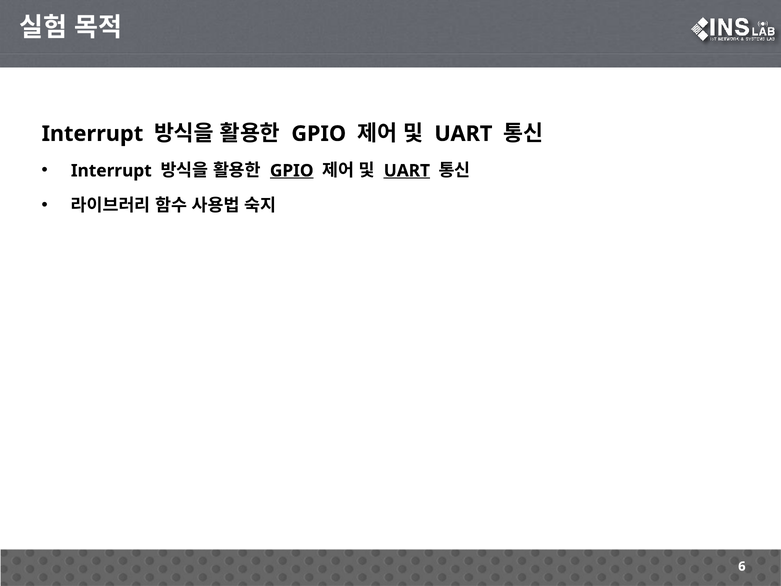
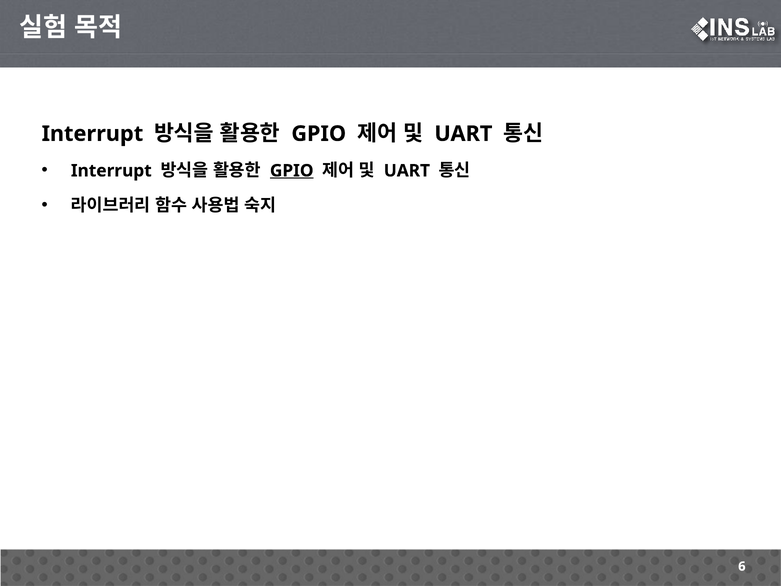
UART underline: present -> none (407, 171)
